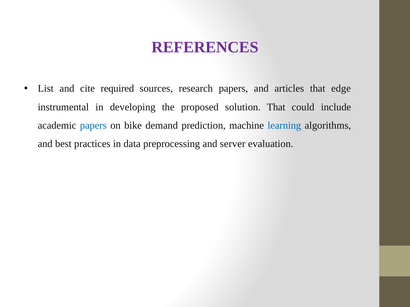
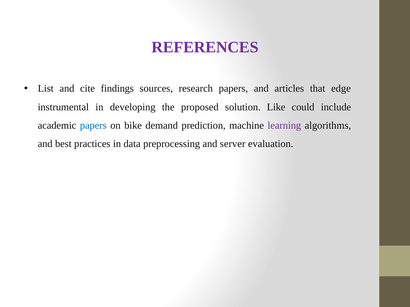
required: required -> findings (117, 89)
solution That: That -> Like (276, 107)
learning colour: blue -> purple (284, 126)
